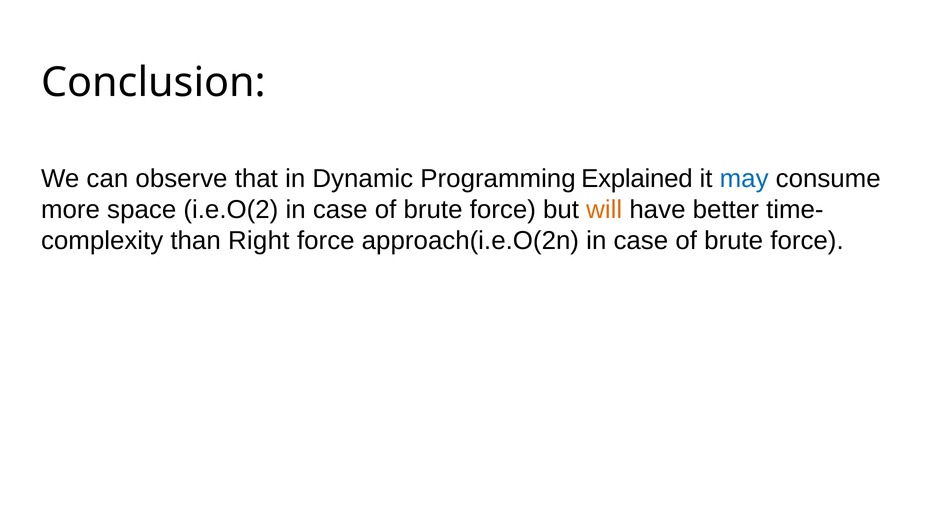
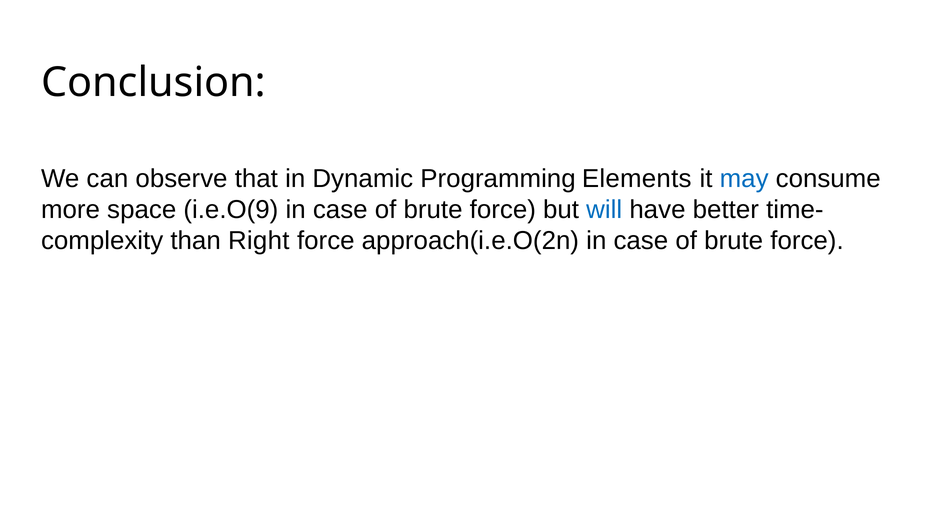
Explained: Explained -> Elements (637, 178)
i.e.O(2: i.e.O(2 -> i.e.O(9 (231, 210)
will colour: orange -> blue (604, 210)
